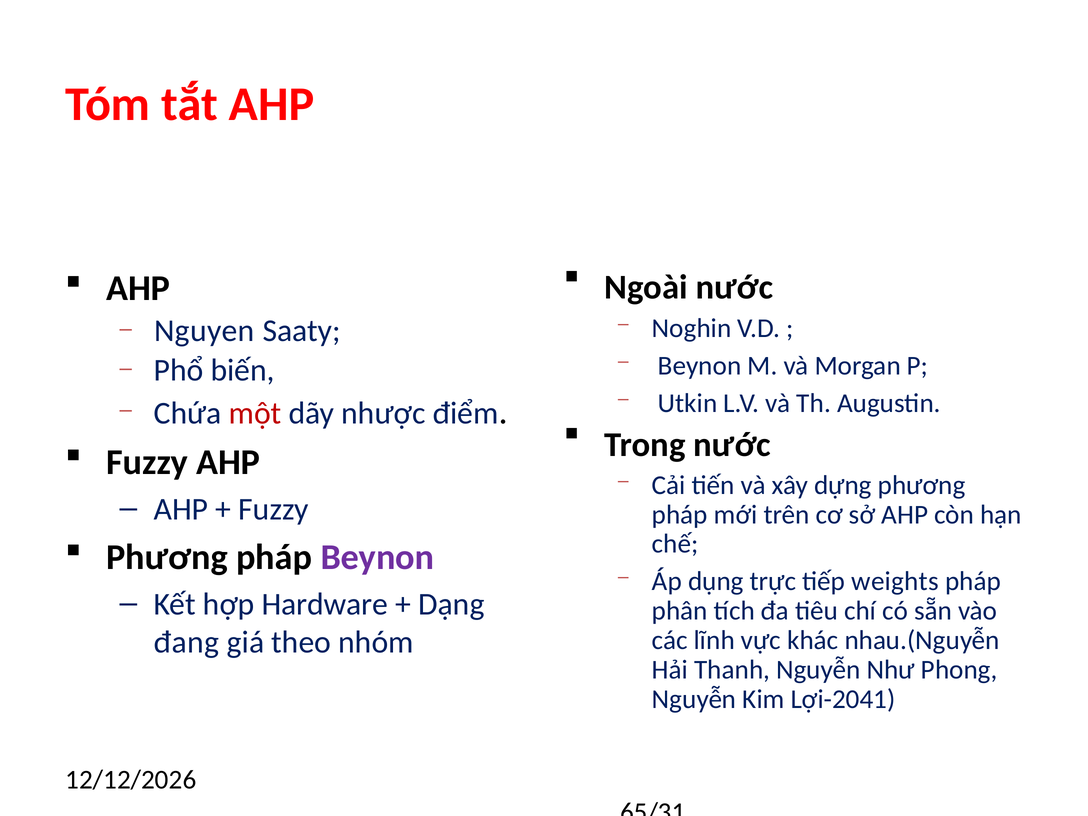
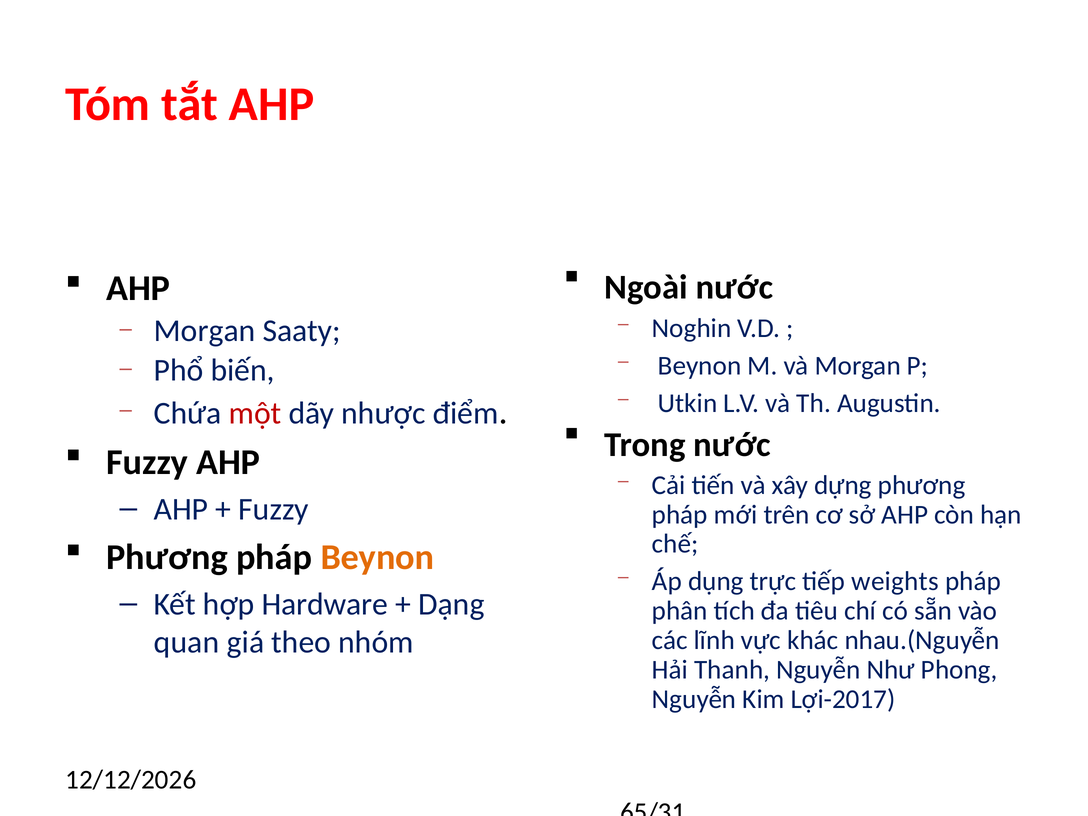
Nguyen: Nguyen -> Morgan (205, 331)
Beynon colour: purple -> orange (377, 557)
đang: đang -> quan (187, 642)
Lợi-2041: Lợi-2041 -> Lợi-2017 (843, 699)
